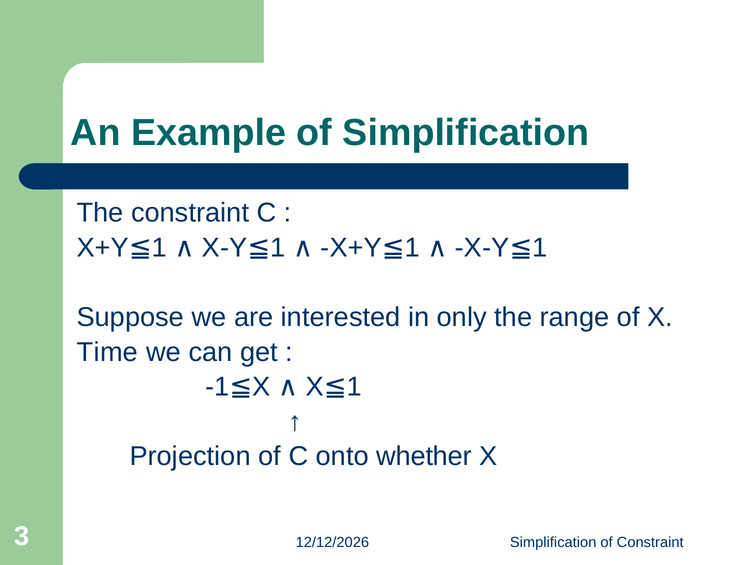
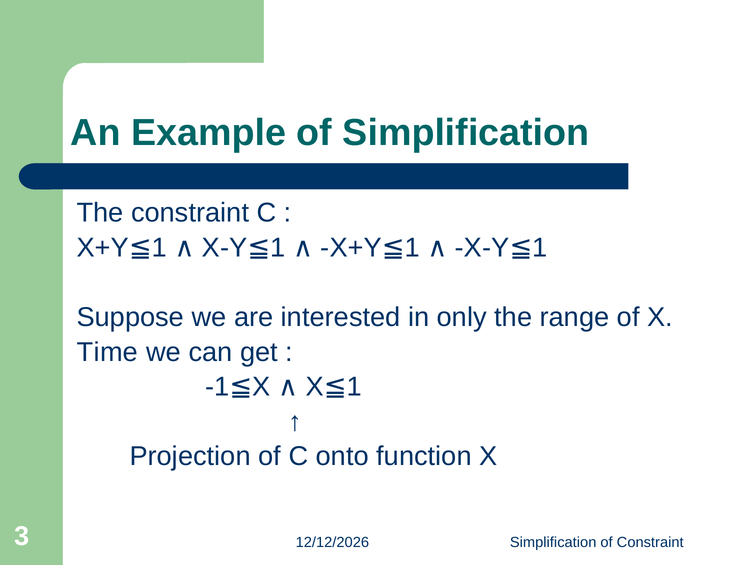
whether: whether -> function (424, 457)
